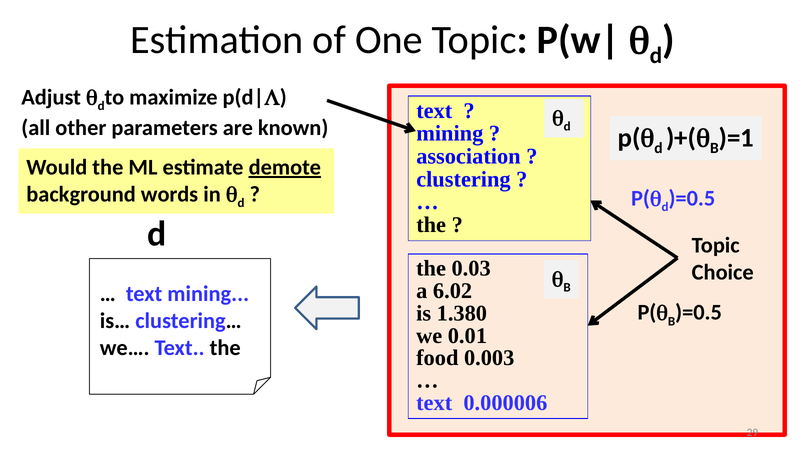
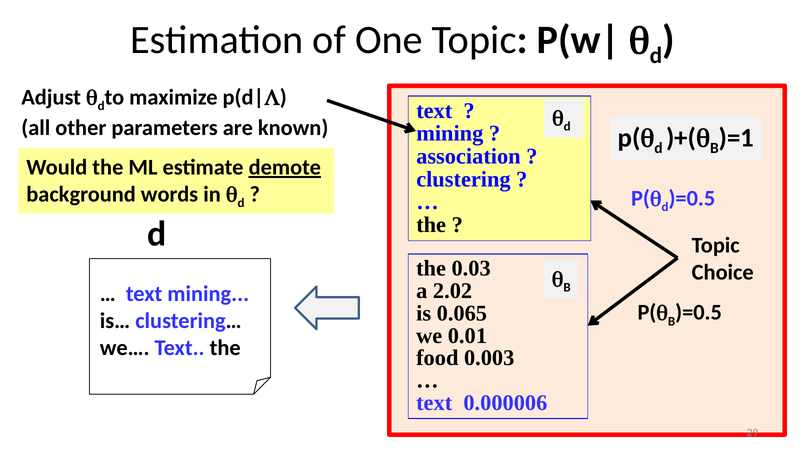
6.02: 6.02 -> 2.02 (453, 291)
1.380: 1.380 -> 0.065 (462, 313)
